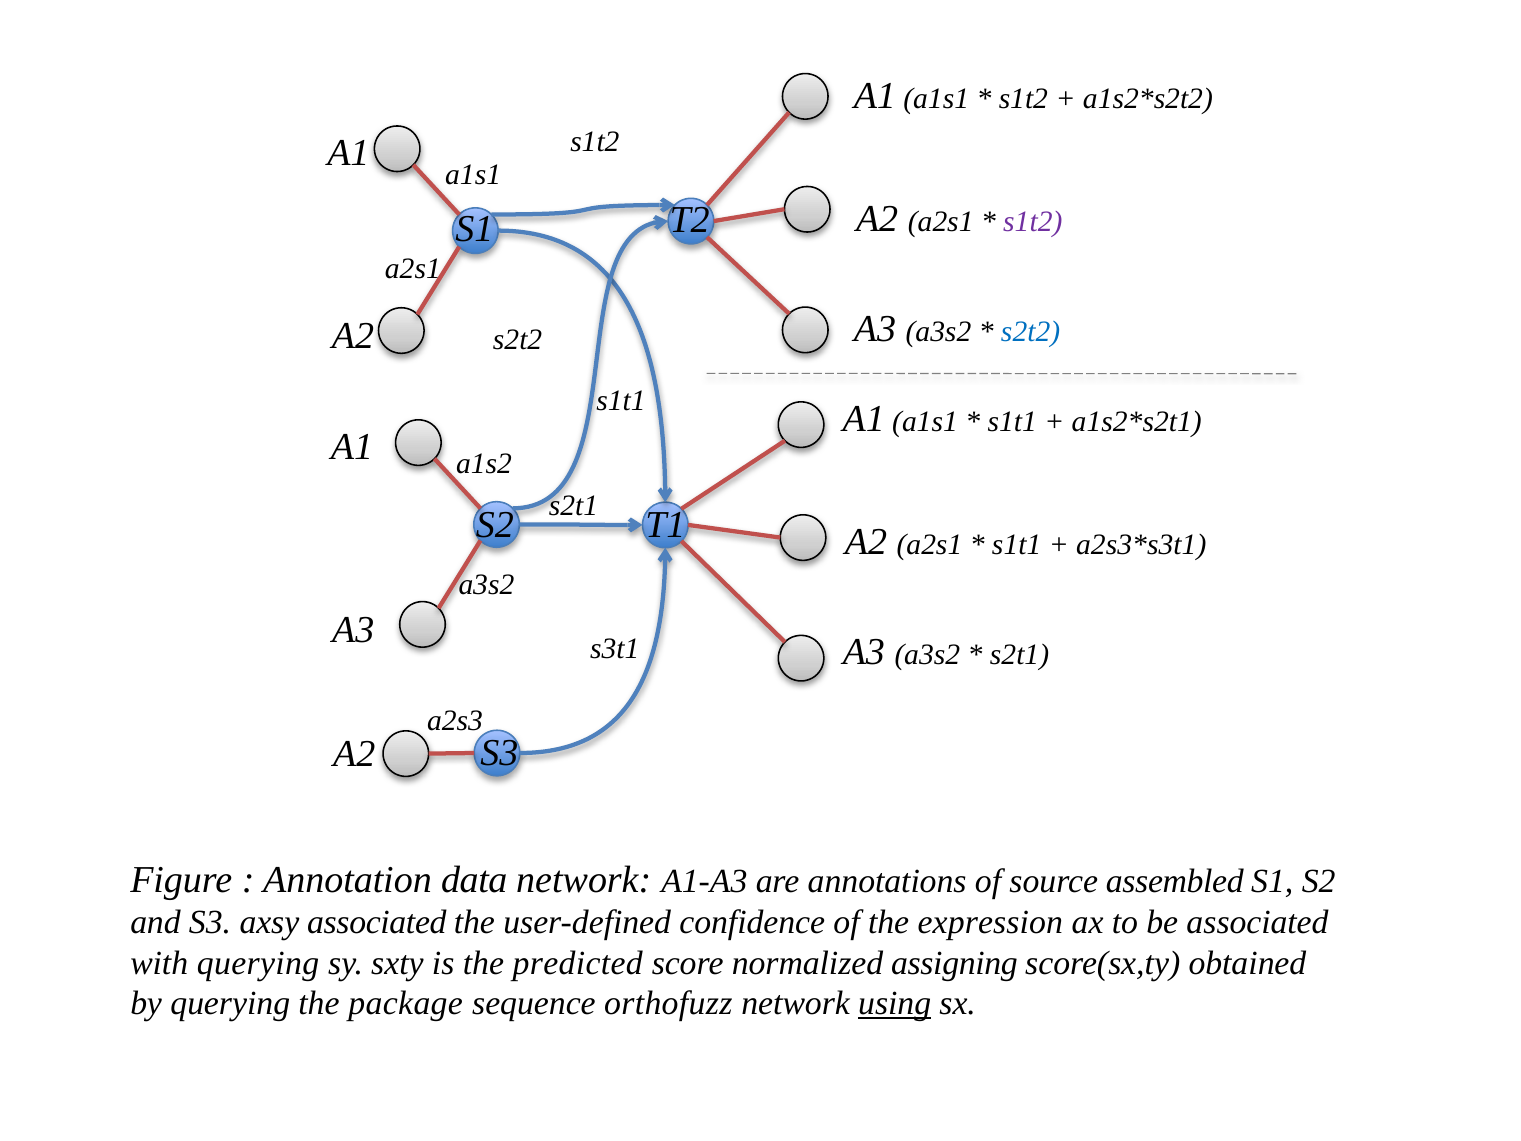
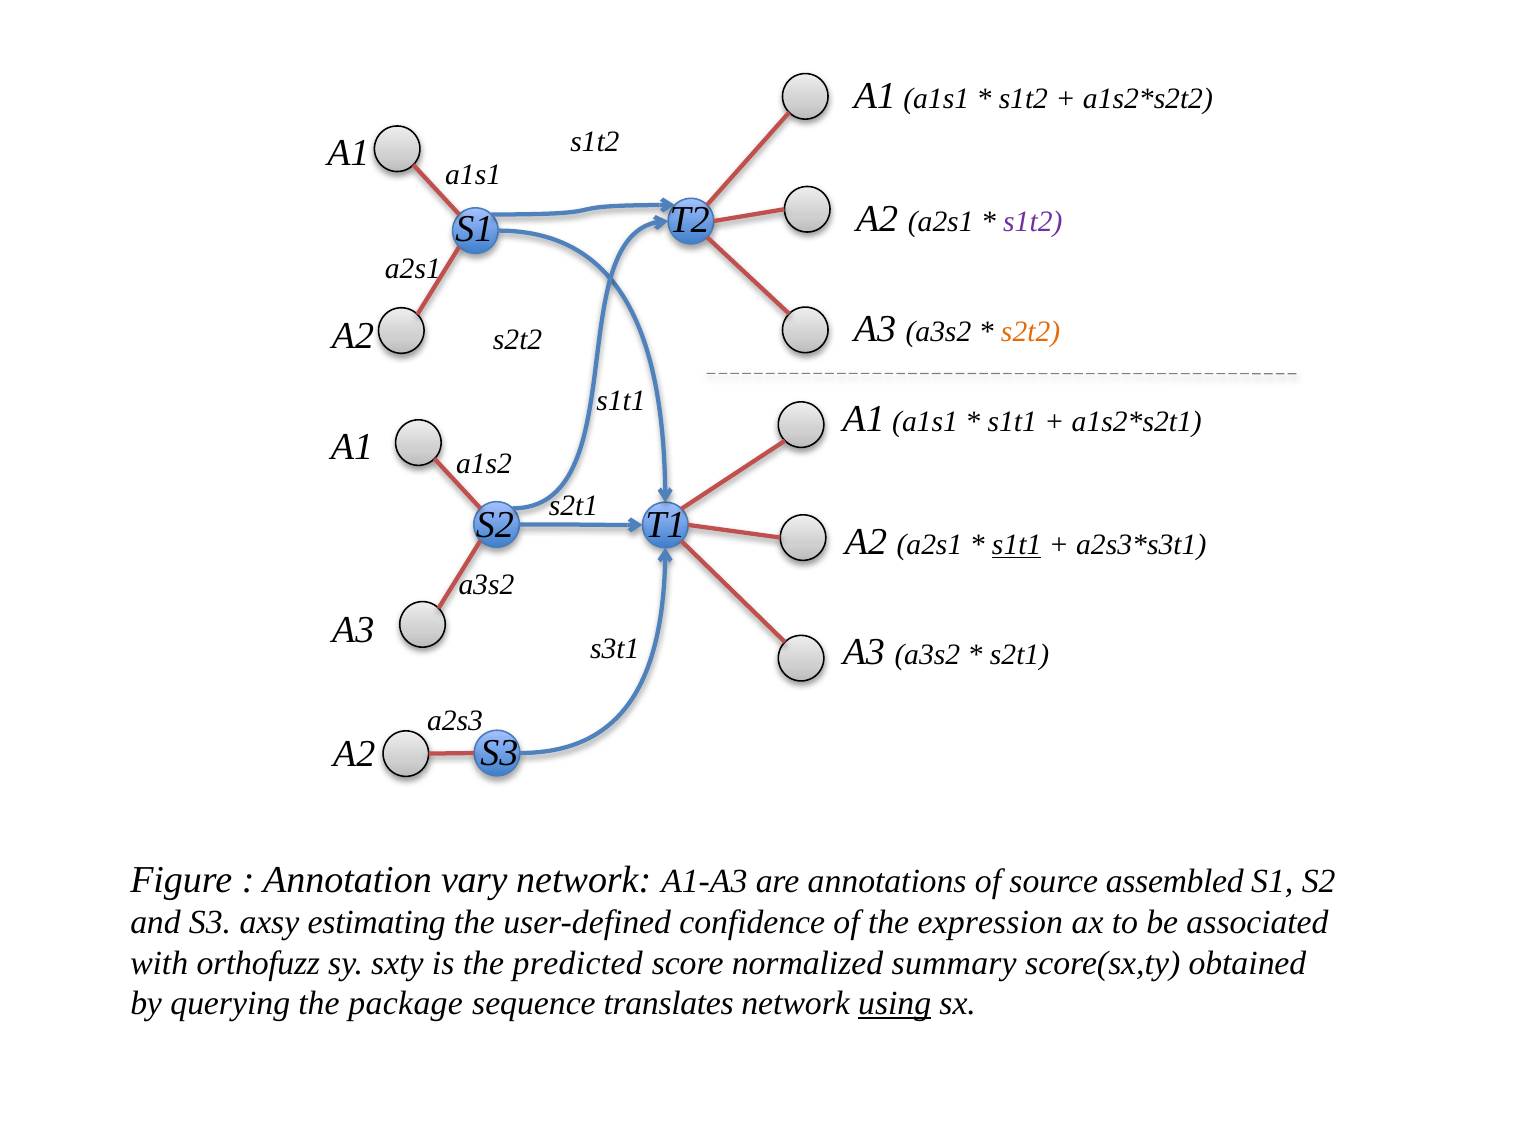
s2t2 colour: blue -> orange (1031, 332)
s1t1 underline: none -> present (1017, 545)
data: data -> vary (474, 880)
axsy associated: associated -> estimating (377, 922)
with querying: querying -> orthofuzz (258, 963)
assigning: assigning -> summary (954, 963)
orthofuzz: orthofuzz -> translates (669, 1004)
